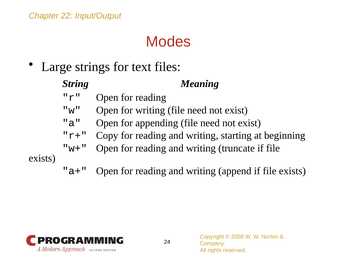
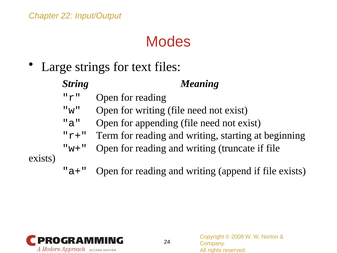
Copy: Copy -> Term (107, 135)
